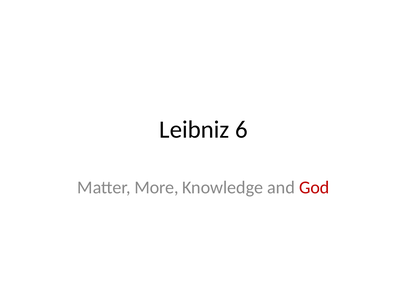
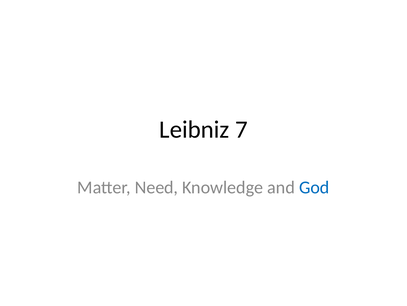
6: 6 -> 7 (241, 129)
More: More -> Need (157, 187)
God colour: red -> blue (314, 187)
